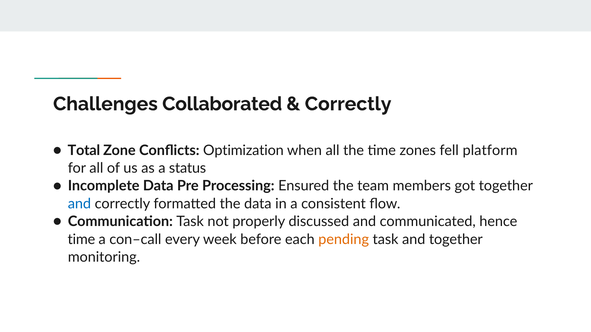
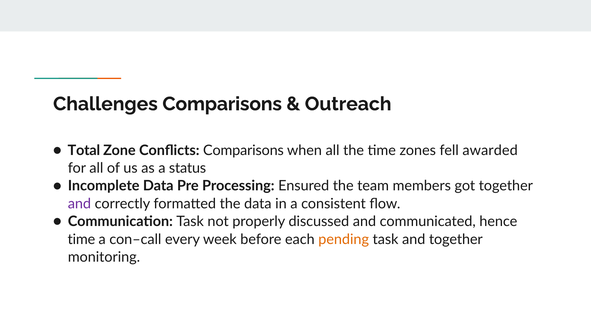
Challenges Collaborated: Collaborated -> Comparisons (222, 104)
Correctly: Correctly -> Outreach (348, 104)
Conflicts Optimization: Optimization -> Comparisons (243, 150)
platform: platform -> awarded (490, 150)
and colour: blue -> purple (79, 204)
